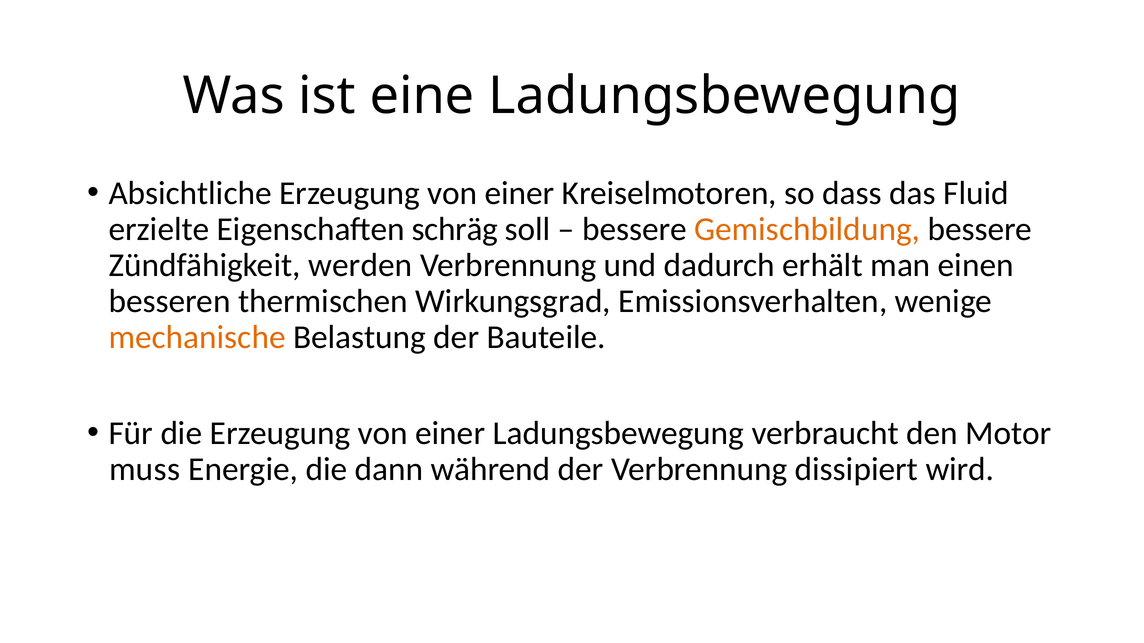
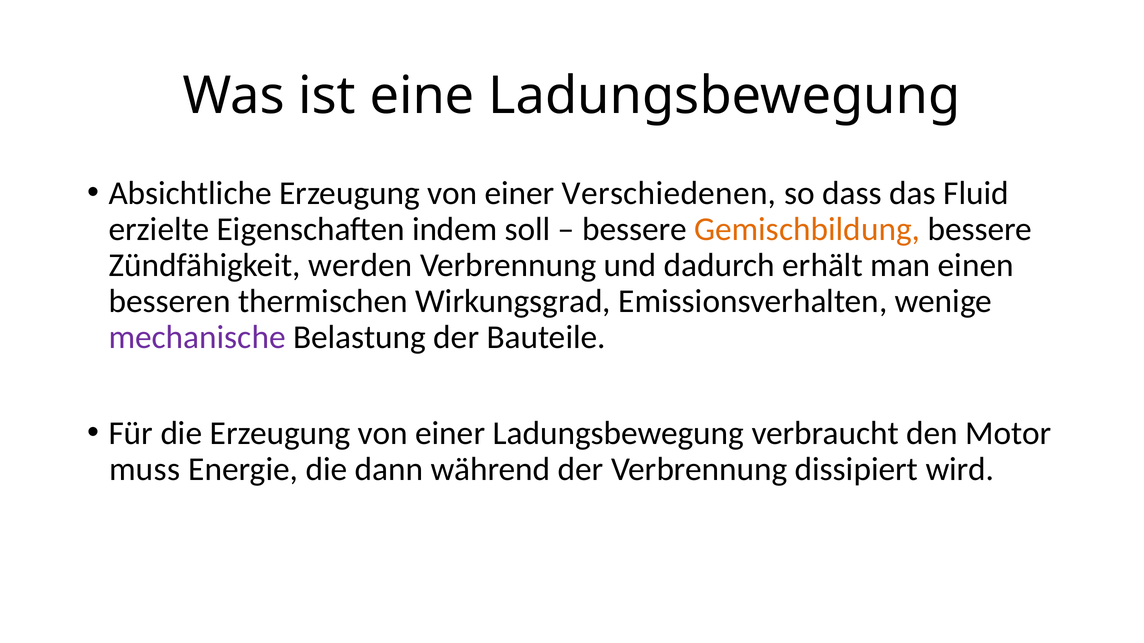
Kreiselmotoren: Kreiselmotoren -> Verschiedenen (669, 193)
schräg: schräg -> indem (455, 229)
mechanische colour: orange -> purple (197, 338)
